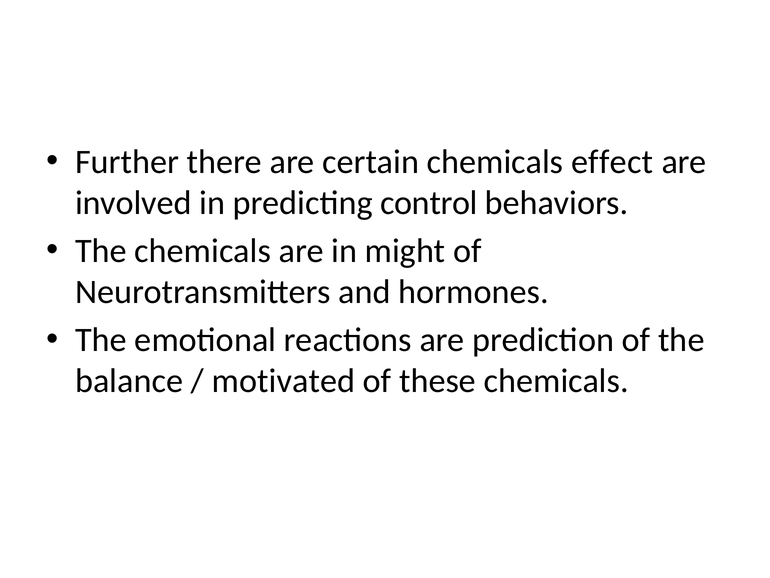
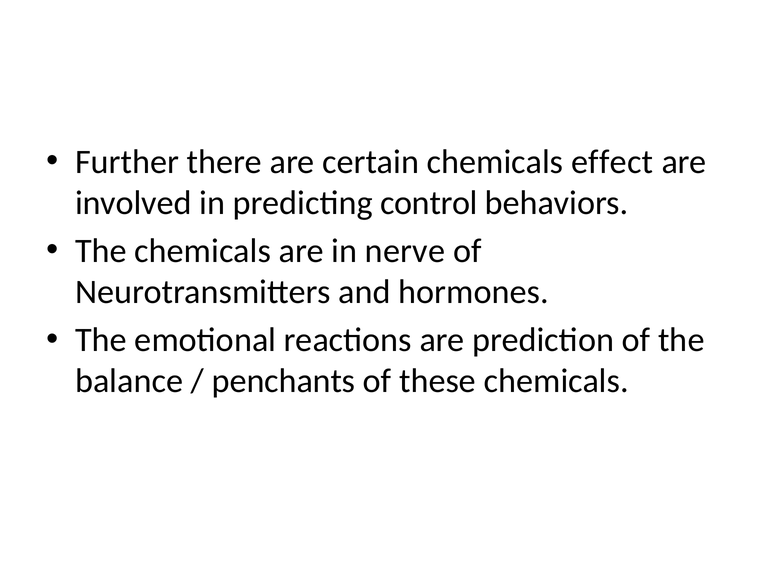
might: might -> nerve (405, 251)
motivated: motivated -> penchants (284, 381)
